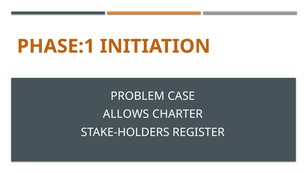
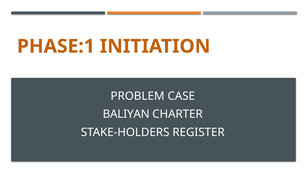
ALLOWS: ALLOWS -> BALIYAN (126, 114)
